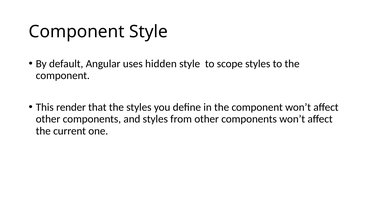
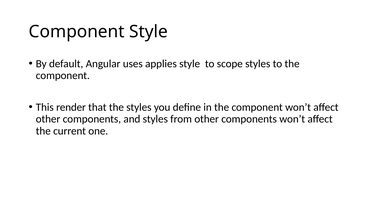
hidden: hidden -> applies (161, 64)
